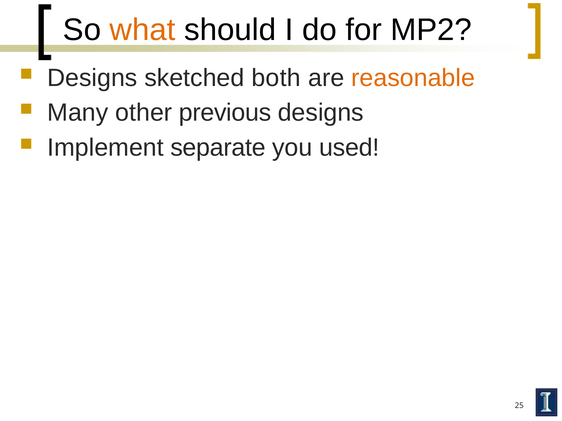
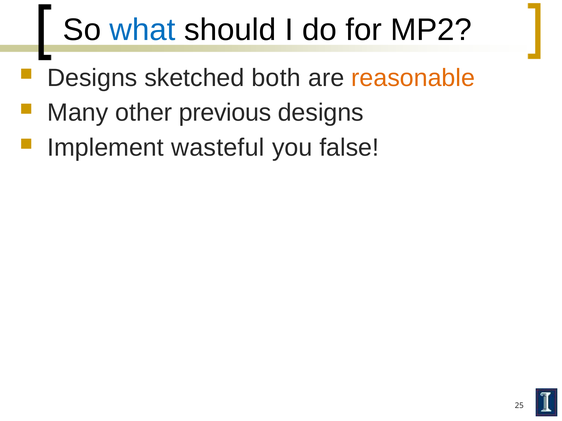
what colour: orange -> blue (143, 30)
separate: separate -> wasteful (218, 148)
used: used -> false (349, 148)
